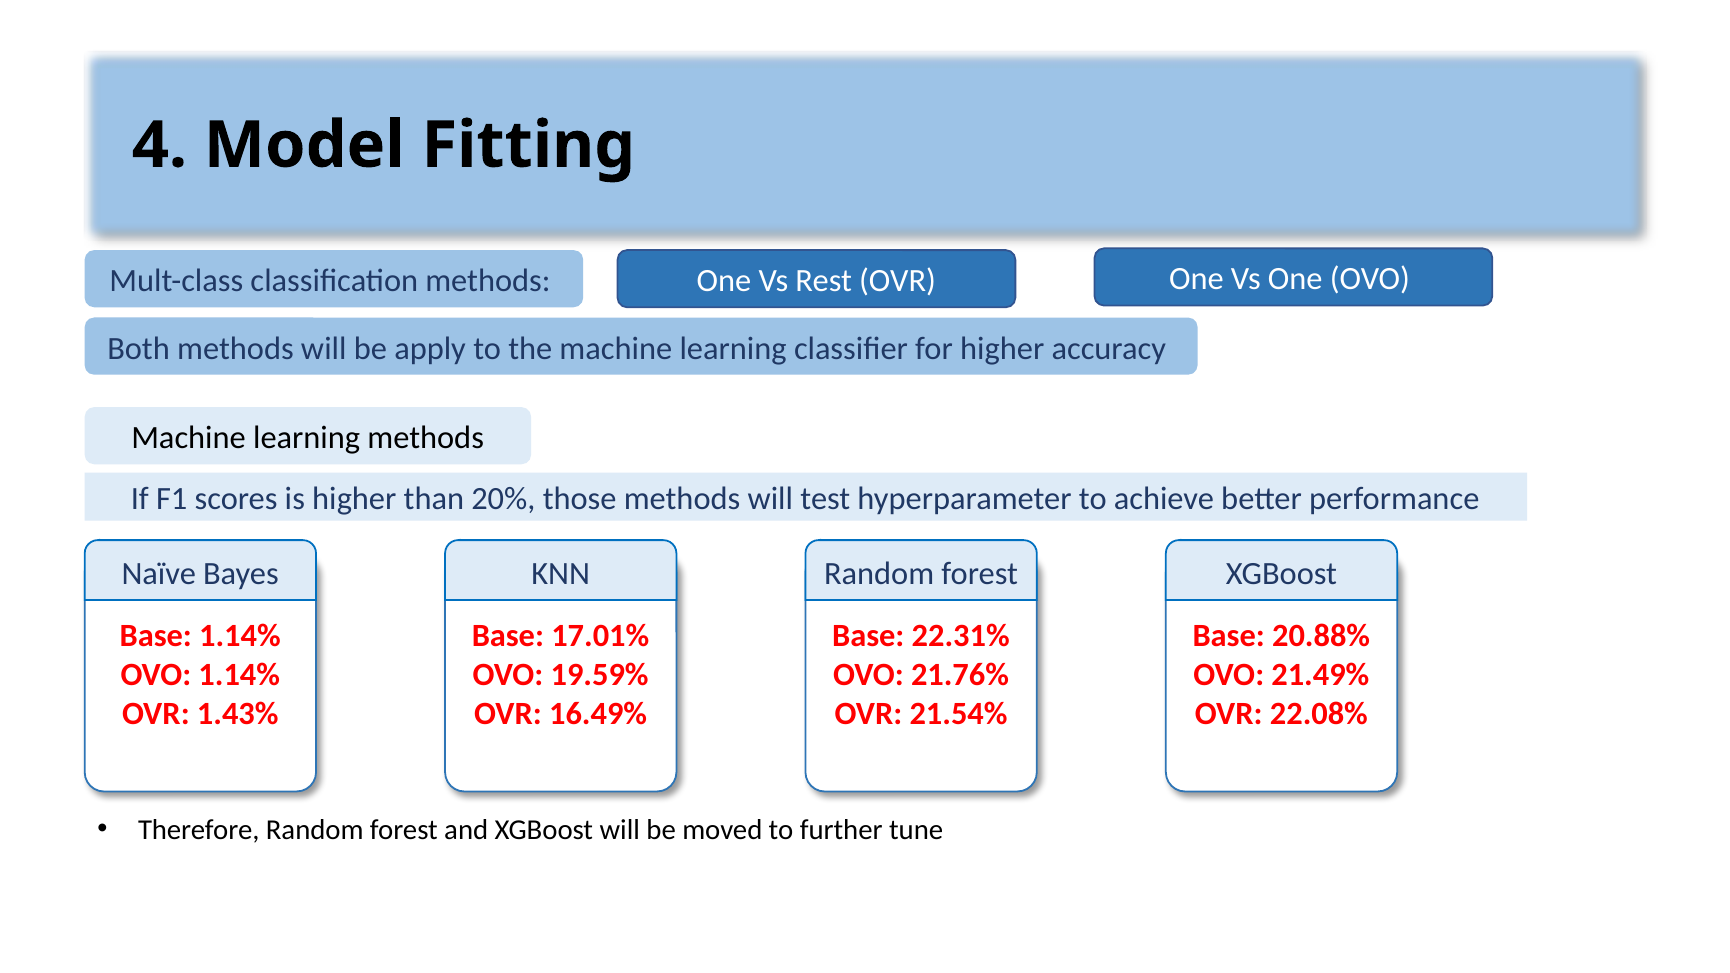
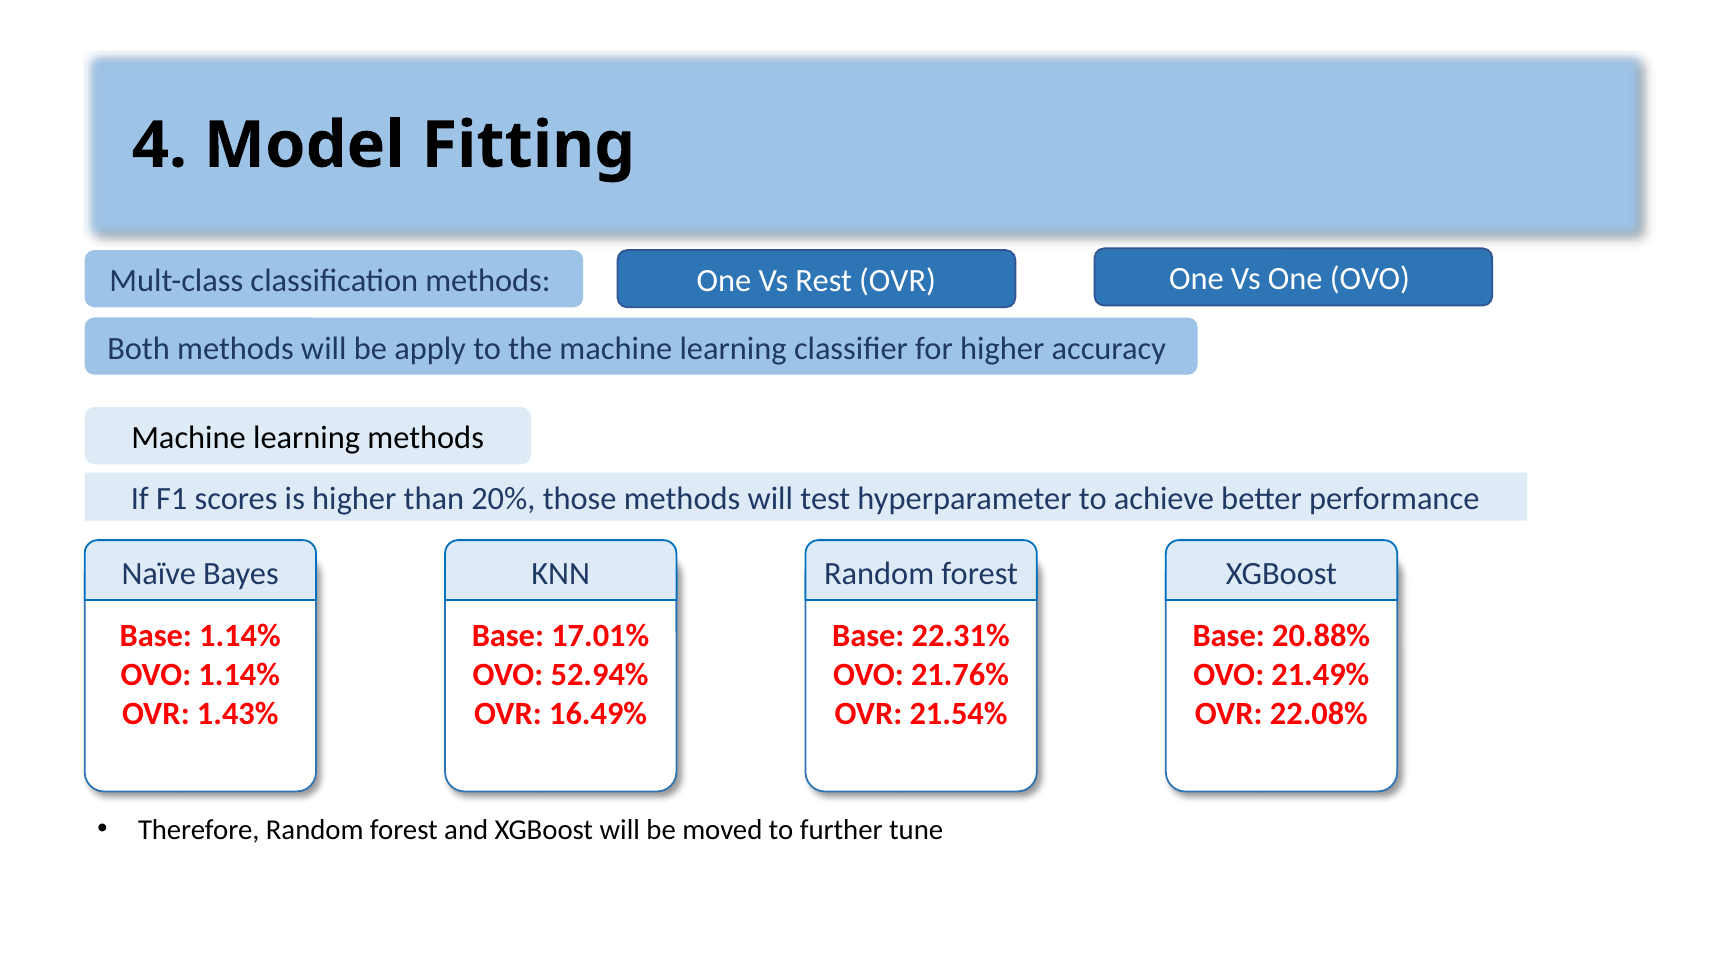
19.59%: 19.59% -> 52.94% (600, 675)
